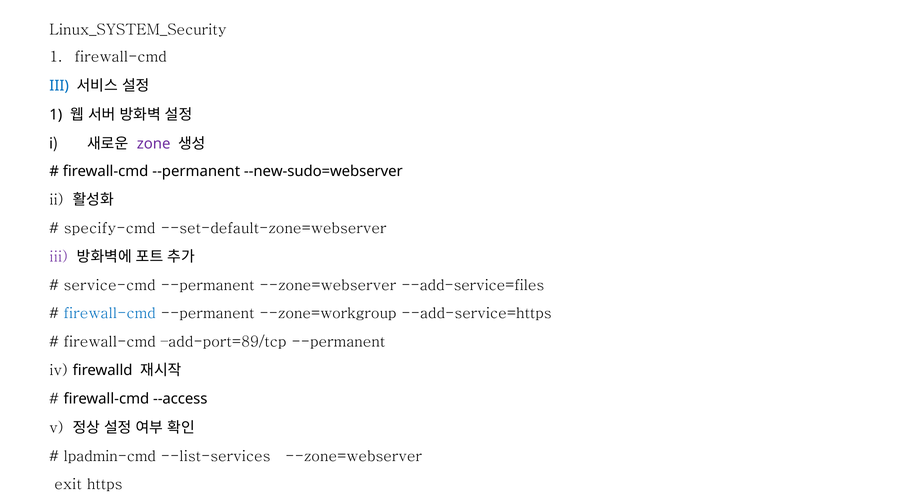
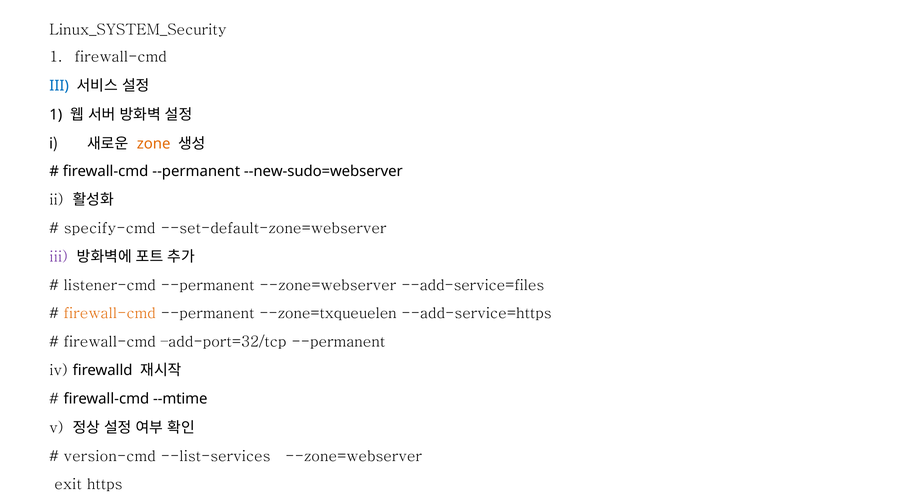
zone colour: purple -> orange (154, 144)
service-cmd: service-cmd -> listener-cmd (110, 286)
firewall-cmd colour: blue -> orange (110, 314)
--zone=workgroup: --zone=workgroup -> --zone=txqueuelen (328, 314)
add-port=89/tcp: add-port=89/tcp -> add-port=32/tcp (224, 342)
--access: --access -> --mtime (180, 400)
lpadmin-cmd: lpadmin-cmd -> version-cmd (110, 457)
